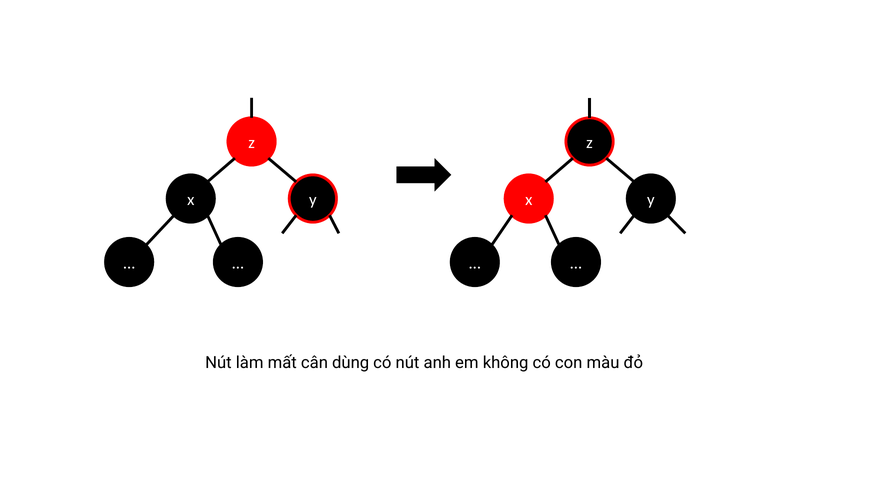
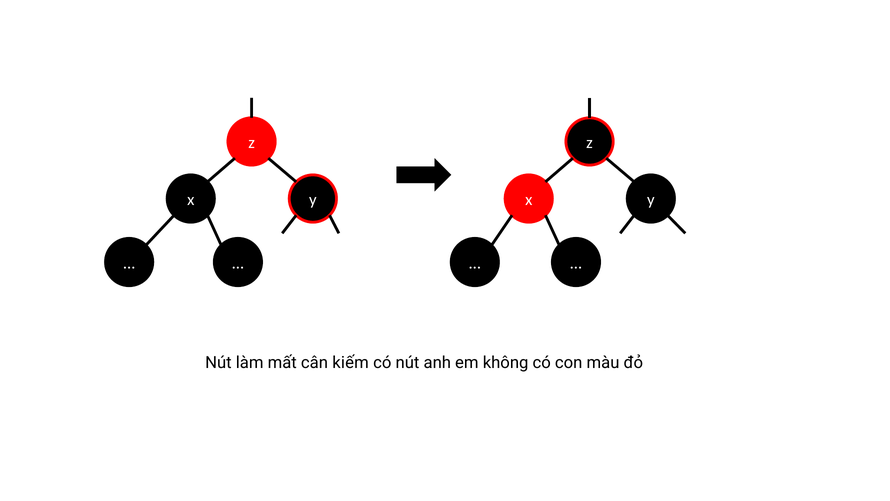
dùng: dùng -> kiếm (351, 362)
